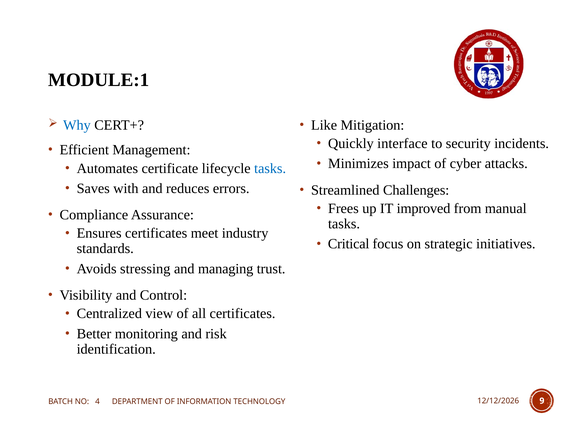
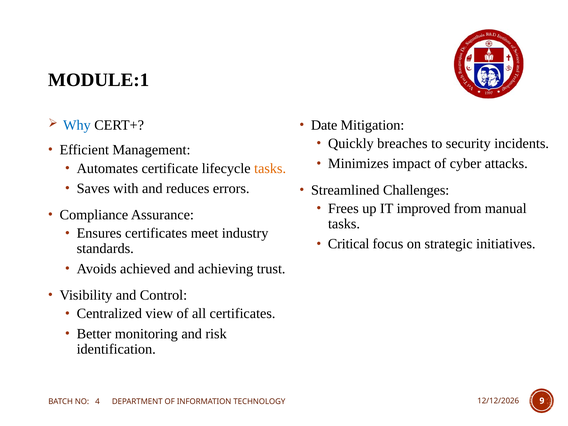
Like: Like -> Date (324, 125)
interface: interface -> breaches (402, 144)
tasks colour: blue -> orange (270, 168)
stressing: stressing -> achieved (145, 269)
managing: managing -> achieving (226, 269)
